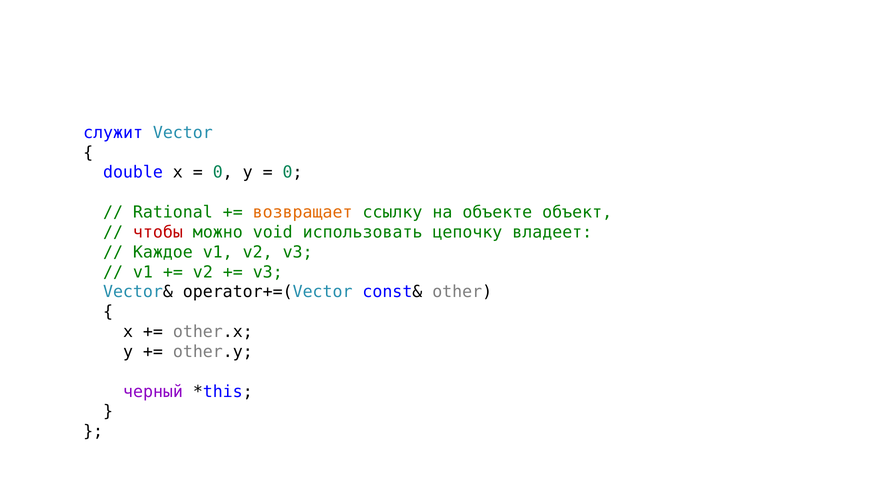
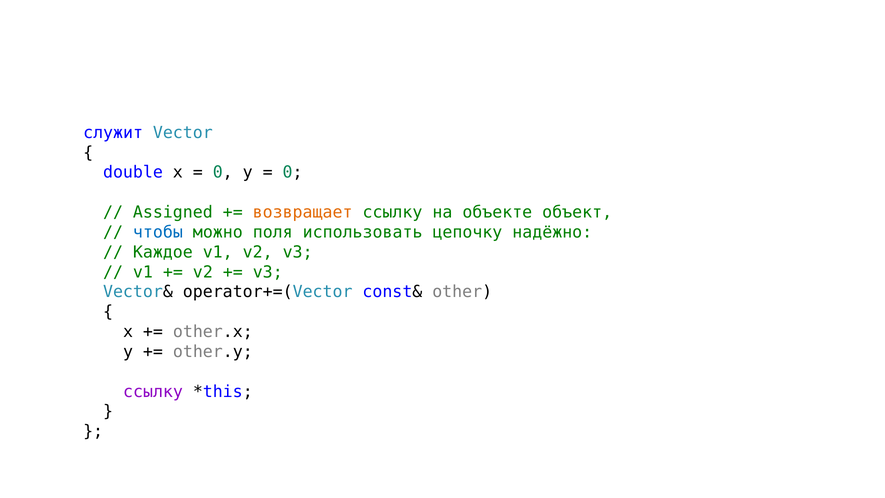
Rational: Rational -> Assigned (173, 212)
чтобы colour: red -> blue (158, 232)
void: void -> поля (273, 232)
владеет: владеет -> надёжно (552, 232)
черный: черный -> ссылку (153, 391)
